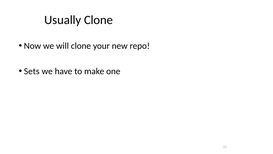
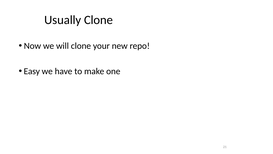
Sets: Sets -> Easy (32, 71)
